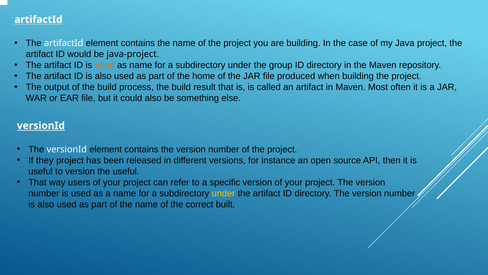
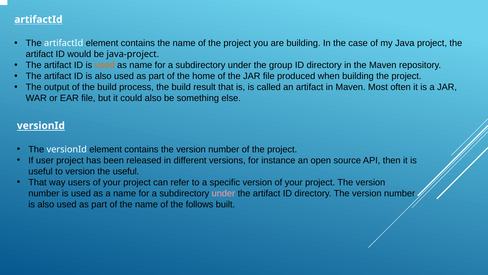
they: they -> user (45, 160)
under colour: yellow -> pink (223, 193)
correct: correct -> follows (200, 204)
